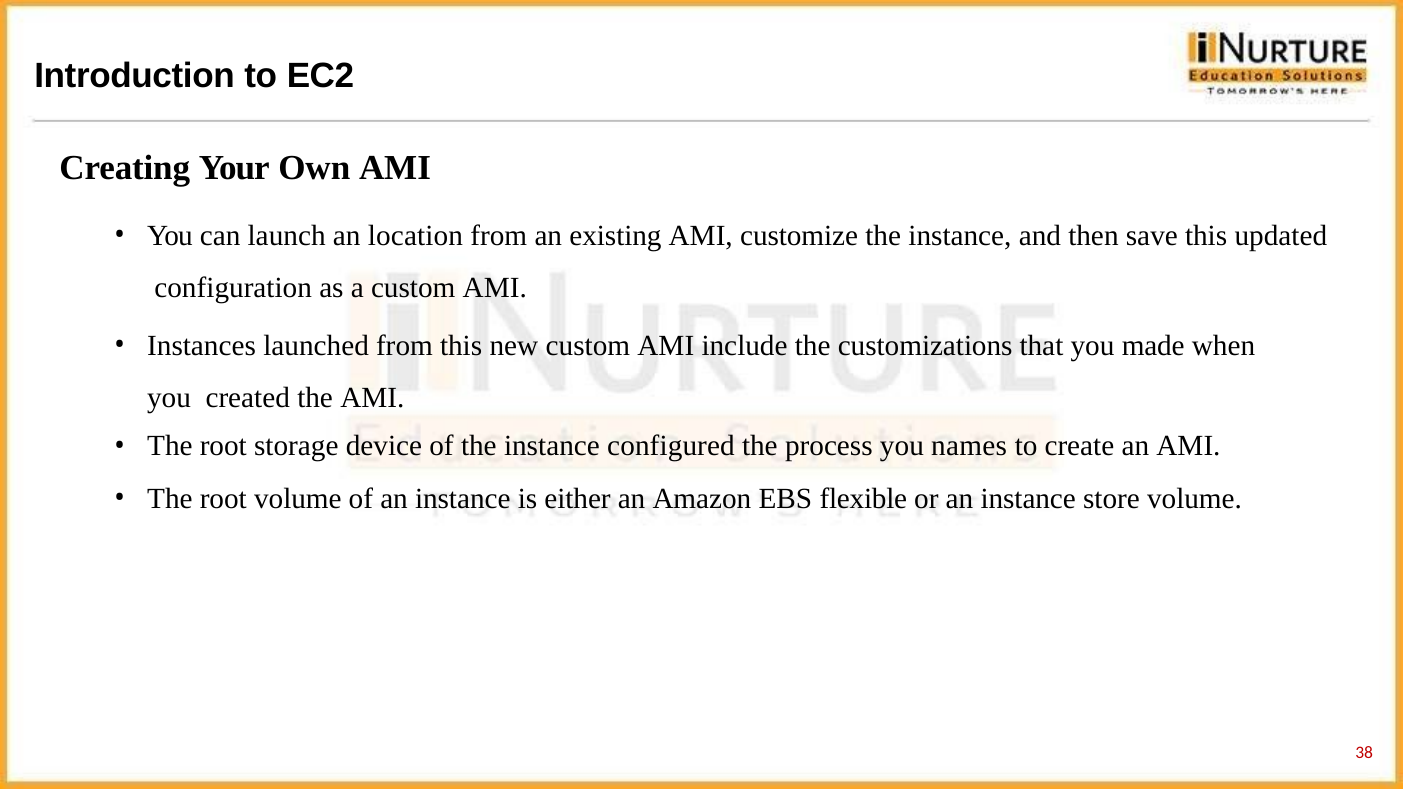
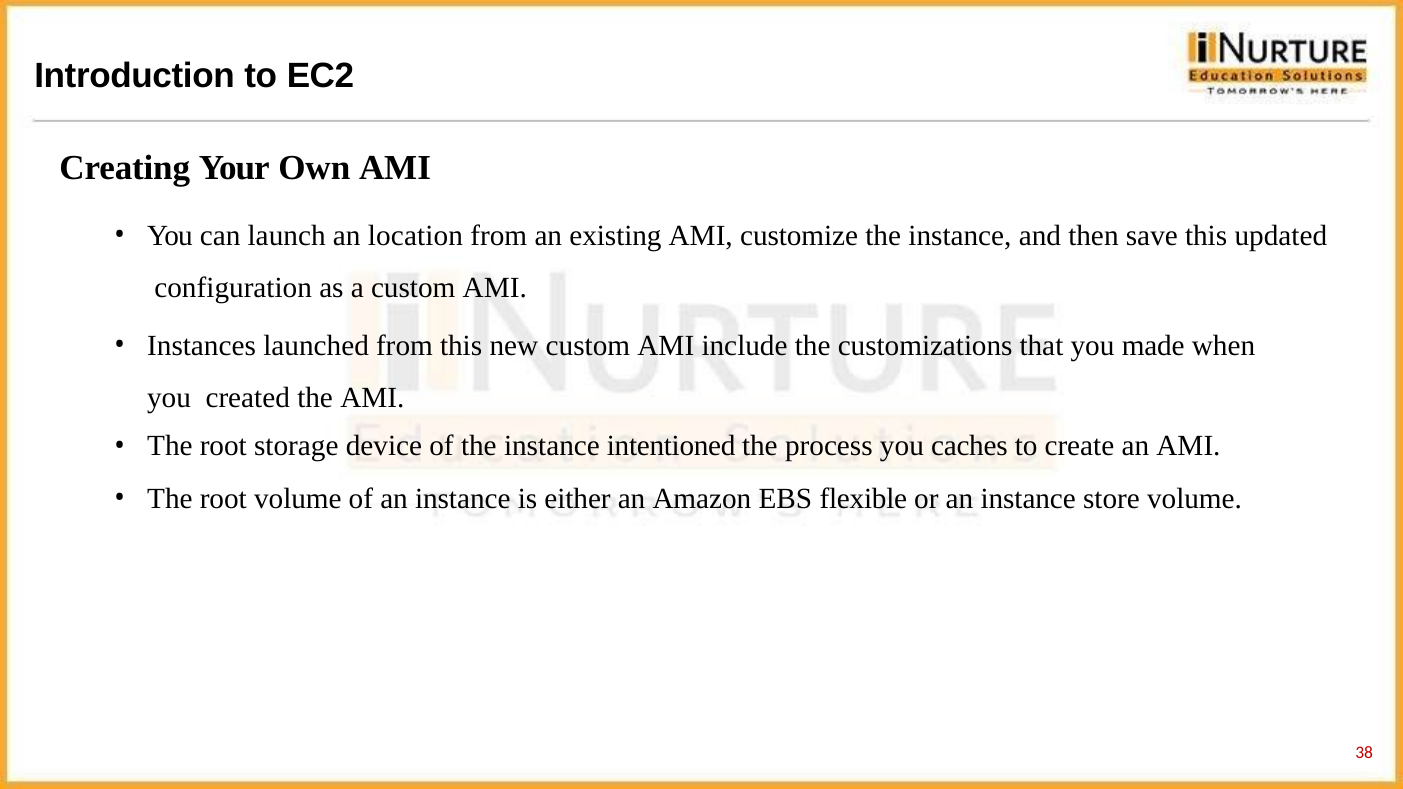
configured: configured -> intentioned (671, 446)
names: names -> caches (969, 446)
